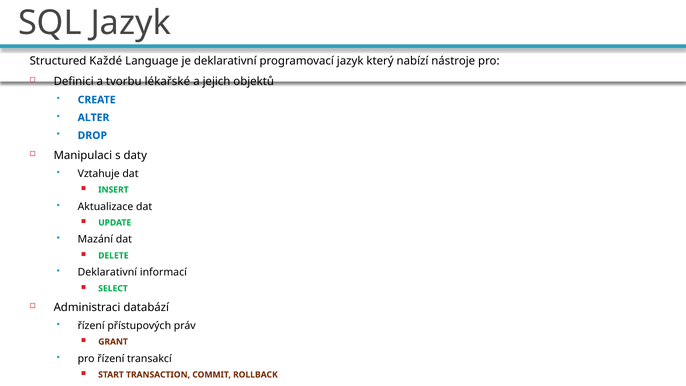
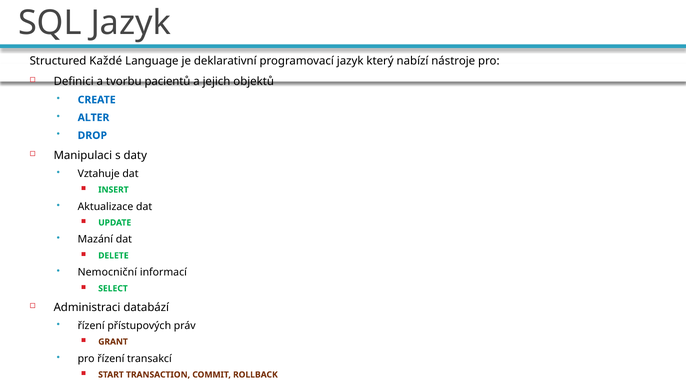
lékařské: lékařské -> pacientů (167, 81)
Deklarativní: Deklarativní -> Nemocniční (107, 272)
